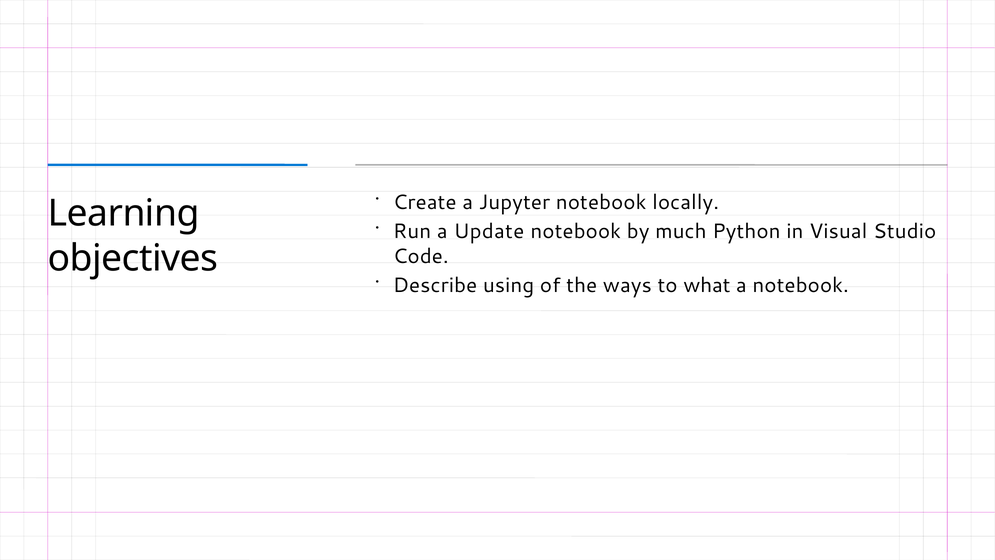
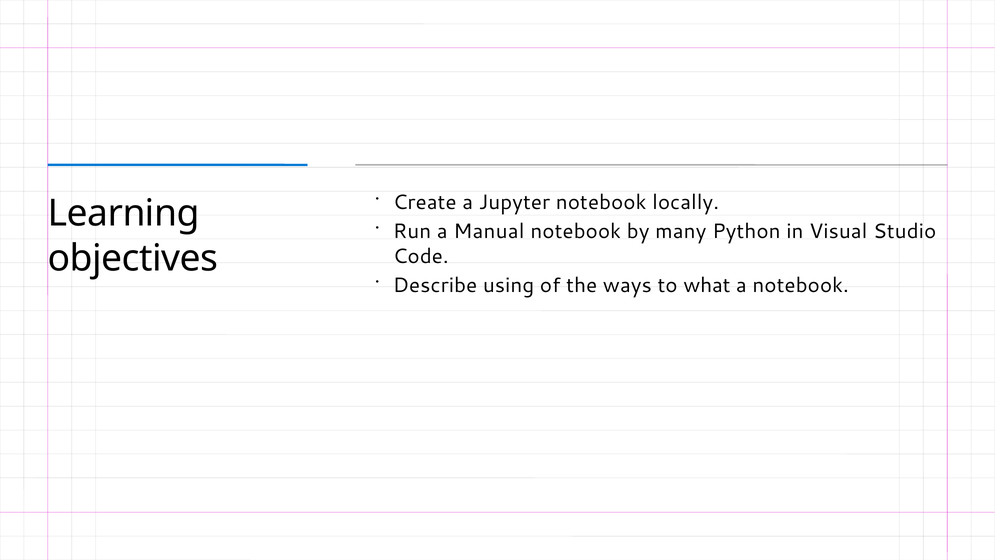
Update: Update -> Manual (489, 231)
much: much -> many (681, 231)
